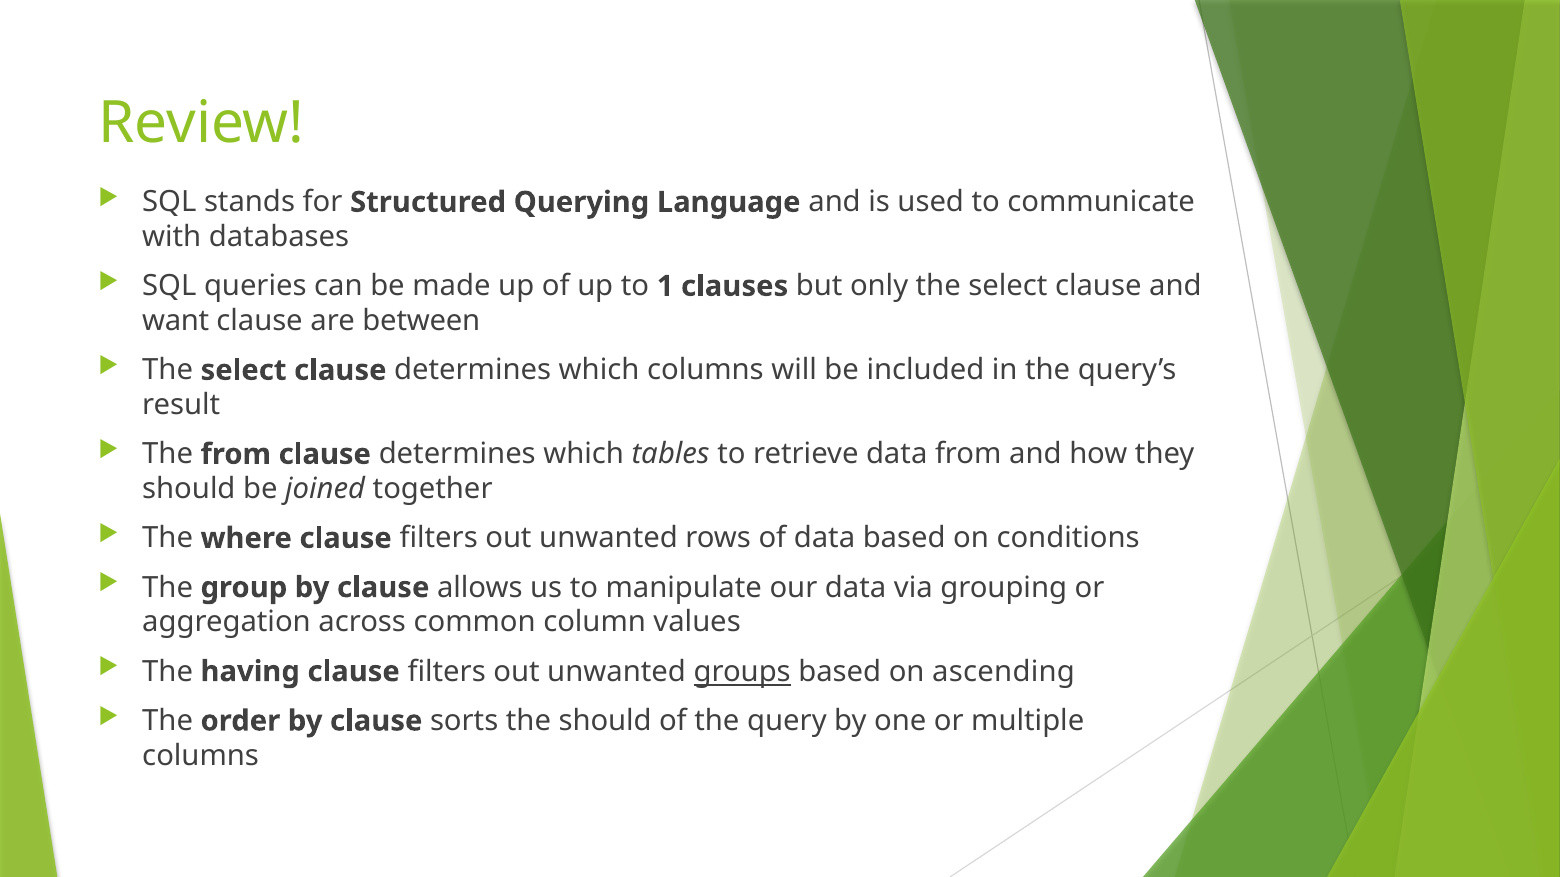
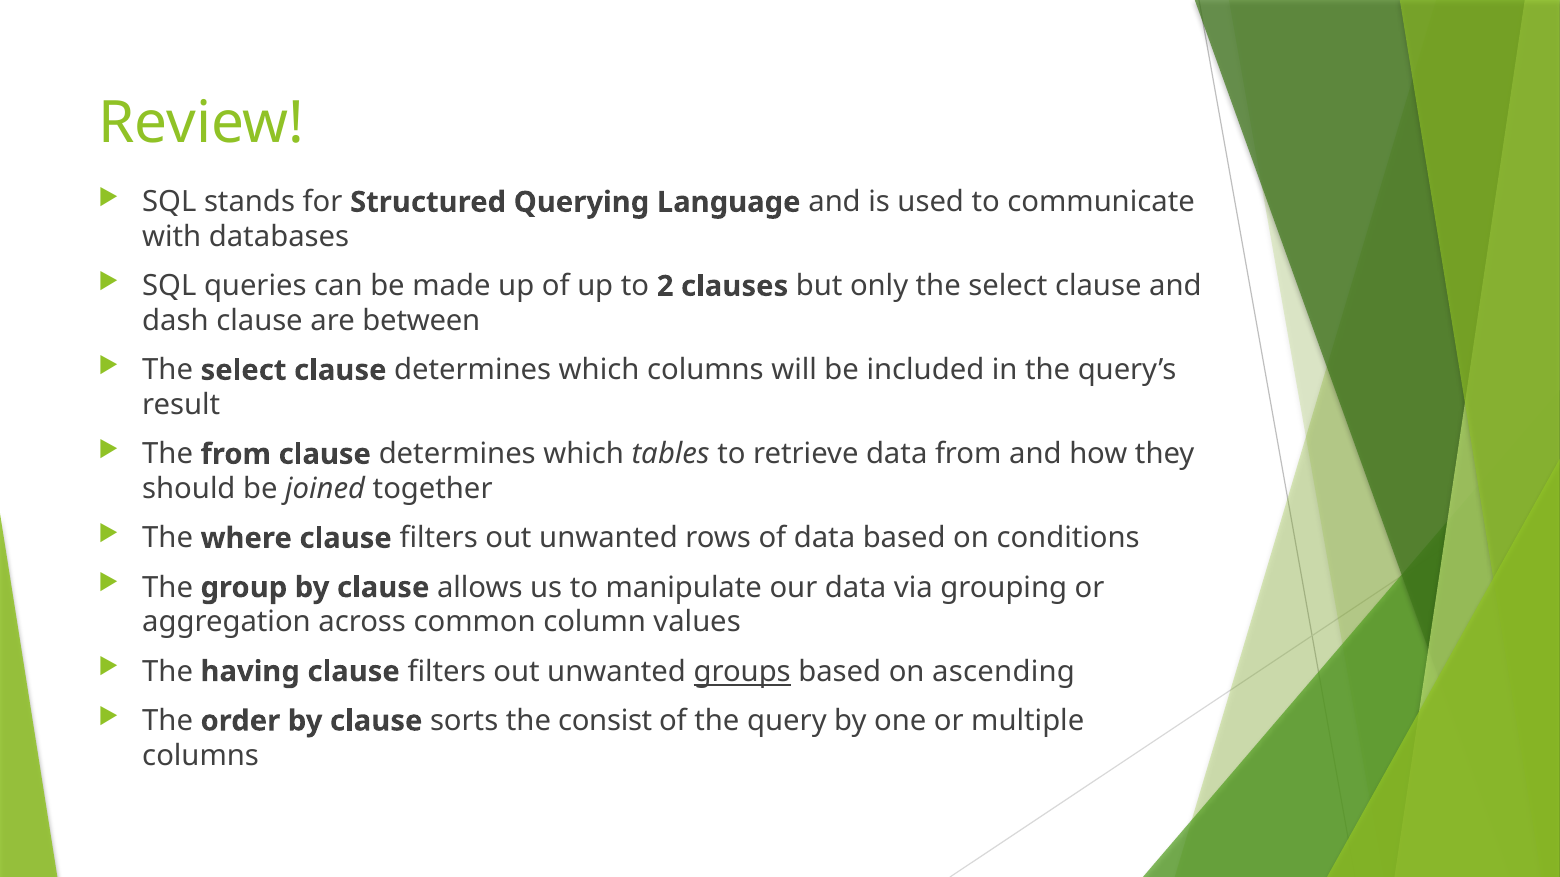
1: 1 -> 2 (665, 286)
want: want -> dash (175, 321)
the should: should -> consist (605, 721)
